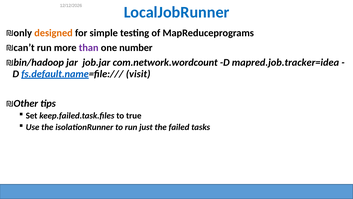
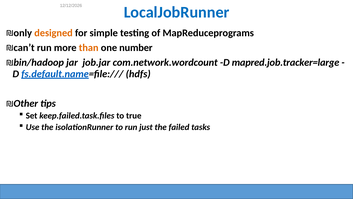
than colour: purple -> orange (89, 48)
mapred.job.tracker=idea: mapred.job.tracker=idea -> mapred.job.tracker=large (286, 62)
visit: visit -> hdfs (138, 74)
